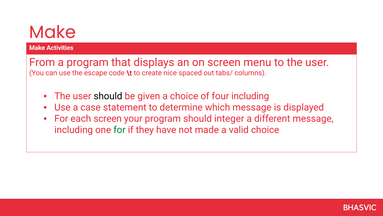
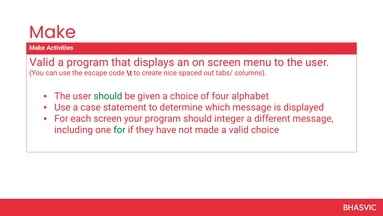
From: From -> Valid (42, 62)
should colour: black -> green (108, 96)
four including: including -> alphabet (250, 96)
